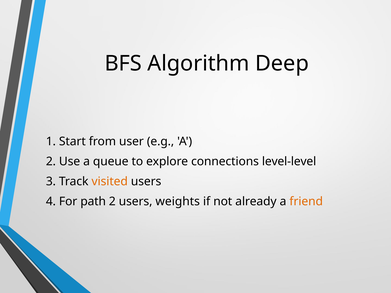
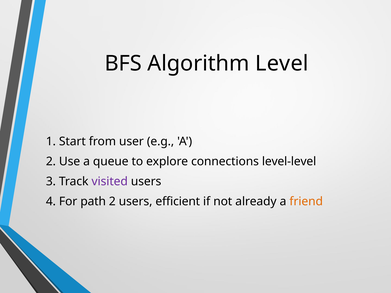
Deep: Deep -> Level (282, 63)
visited colour: orange -> purple (110, 182)
weights: weights -> efficient (178, 202)
